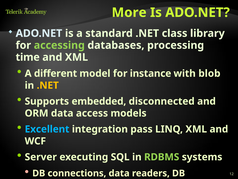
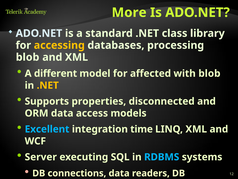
accessing colour: light green -> yellow (59, 45)
time: time -> blob (28, 57)
instance: instance -> affected (151, 73)
embedded: embedded -> properties (99, 101)
pass: pass -> time (142, 129)
RDBMS colour: light green -> light blue (162, 157)
